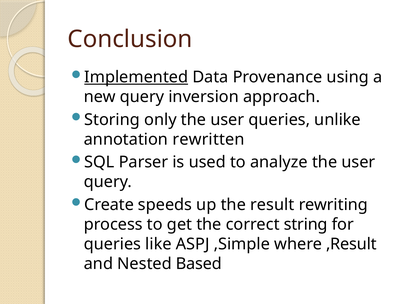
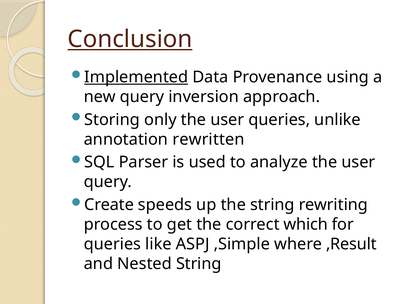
Conclusion underline: none -> present (130, 39)
the result: result -> string (272, 205)
string: string -> which (306, 224)
Nested Based: Based -> String (199, 263)
